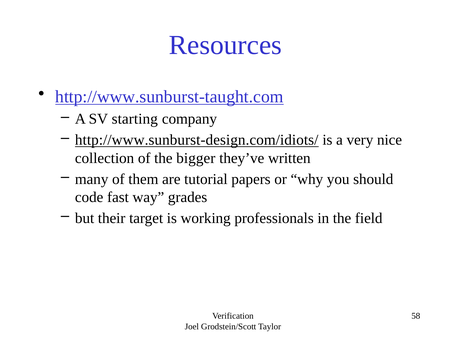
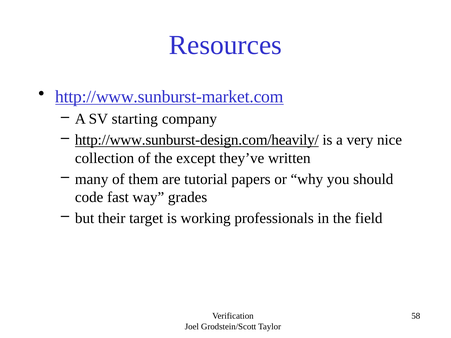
http://www.sunburst-taught.com: http://www.sunburst-taught.com -> http://www.sunburst-market.com (169, 97)
http://www.sunburst-design.com/idiots/: http://www.sunburst-design.com/idiots/ -> http://www.sunburst-design.com/heavily/ (197, 140)
bigger: bigger -> except (196, 158)
